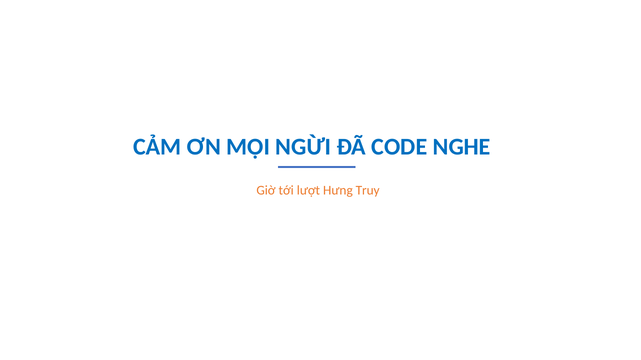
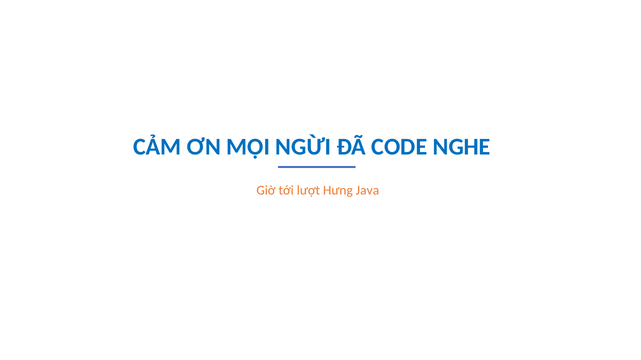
Truy: Truy -> Java (368, 191)
